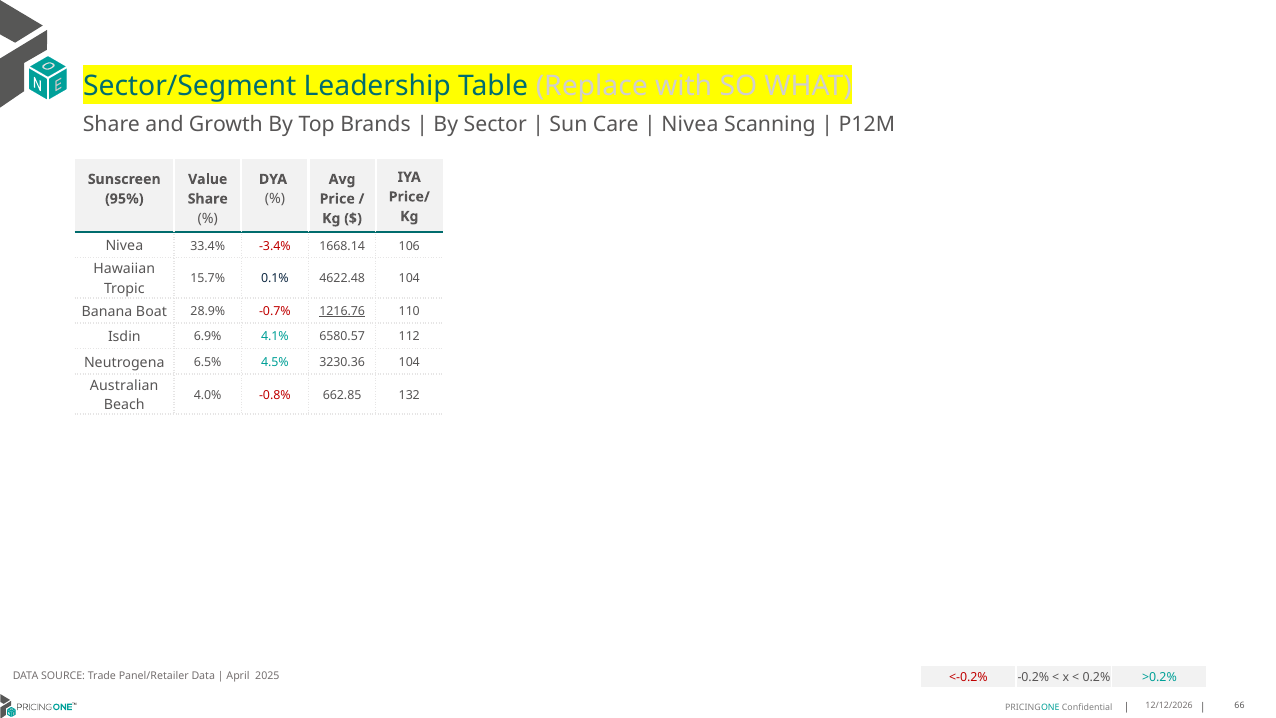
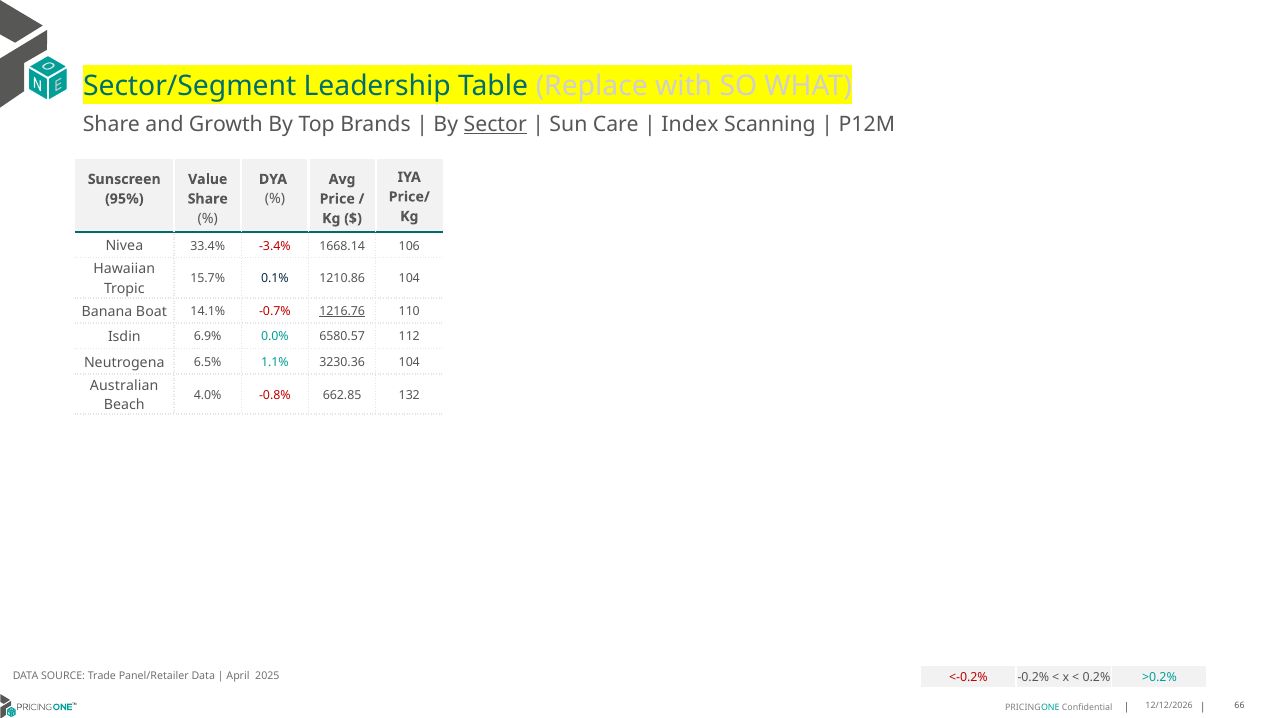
Sector underline: none -> present (495, 124)
Nivea: Nivea -> Index (690, 124)
4622.48: 4622.48 -> 1210.86 (342, 279)
28.9%: 28.9% -> 14.1% (208, 311)
4.1%: 4.1% -> 0.0% (275, 337)
4.5%: 4.5% -> 1.1% (275, 362)
